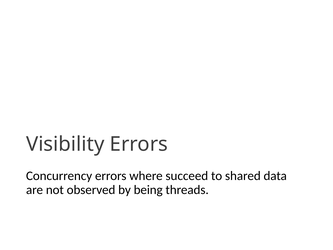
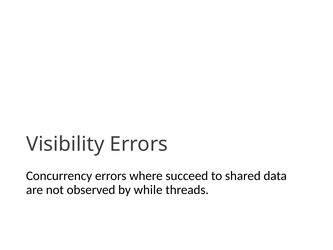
being: being -> while (148, 190)
